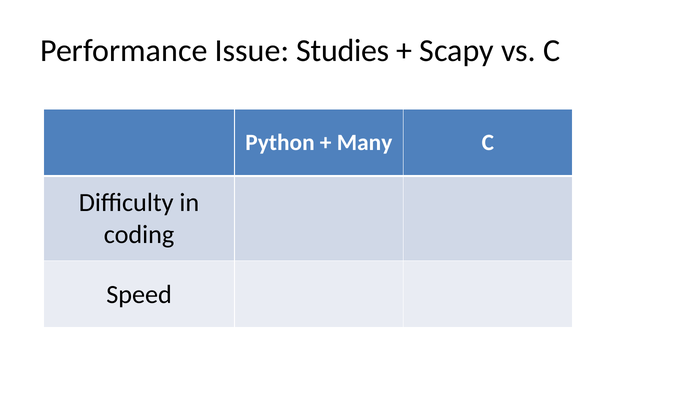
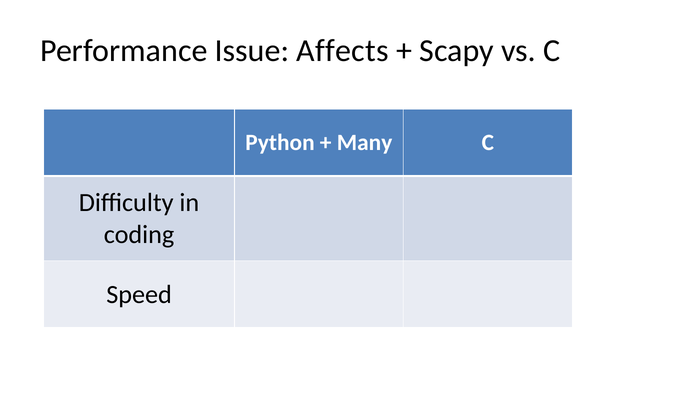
Studies: Studies -> Affects (343, 51)
